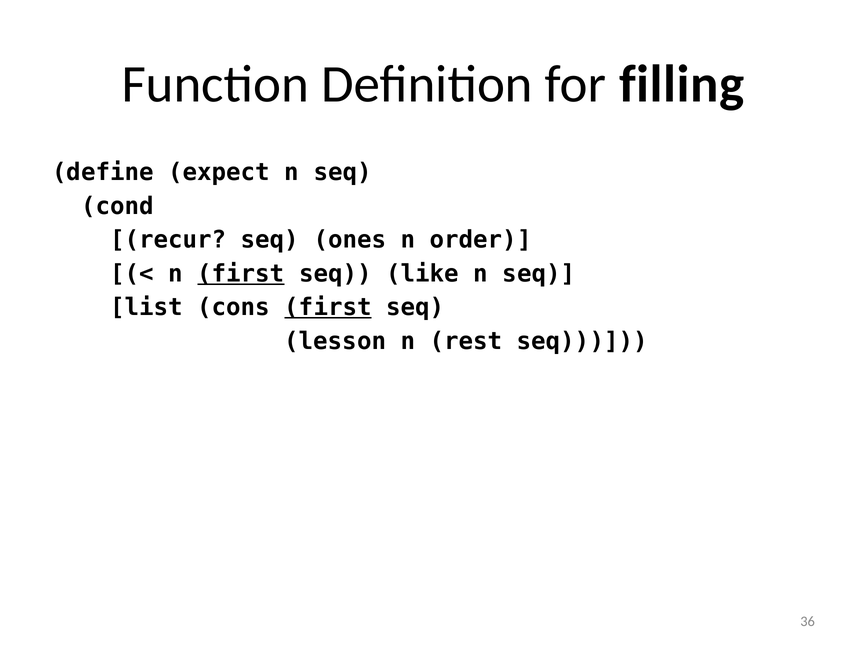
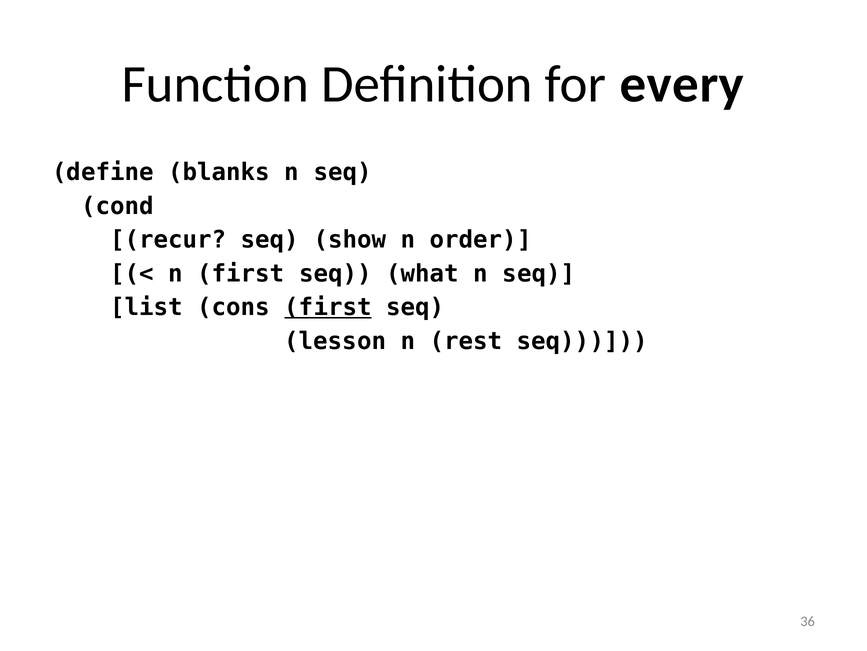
filling: filling -> every (682, 84)
expect: expect -> blanks (219, 172)
ones: ones -> show (350, 240)
first underline: present -> none (241, 273)
like: like -> what (423, 273)
